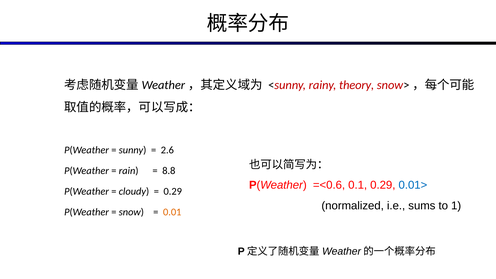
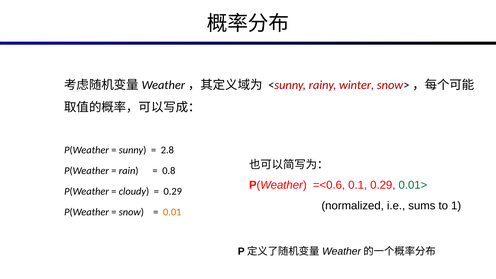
theory: theory -> winter (357, 85)
2.6: 2.6 -> 2.8 (167, 150)
8.8: 8.8 -> 0.8 (169, 171)
0.01> colour: blue -> green (413, 185)
